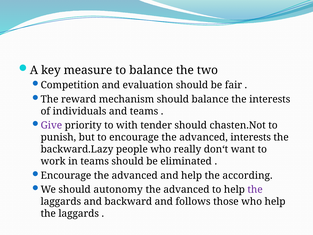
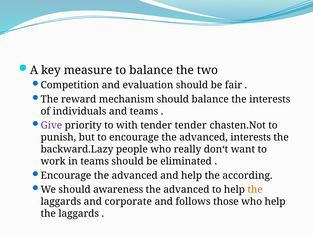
tender should: should -> tender (191, 125)
autonomy: autonomy -> awareness (118, 189)
the colour: purple -> orange (255, 189)
backward: backward -> corporate (128, 201)
